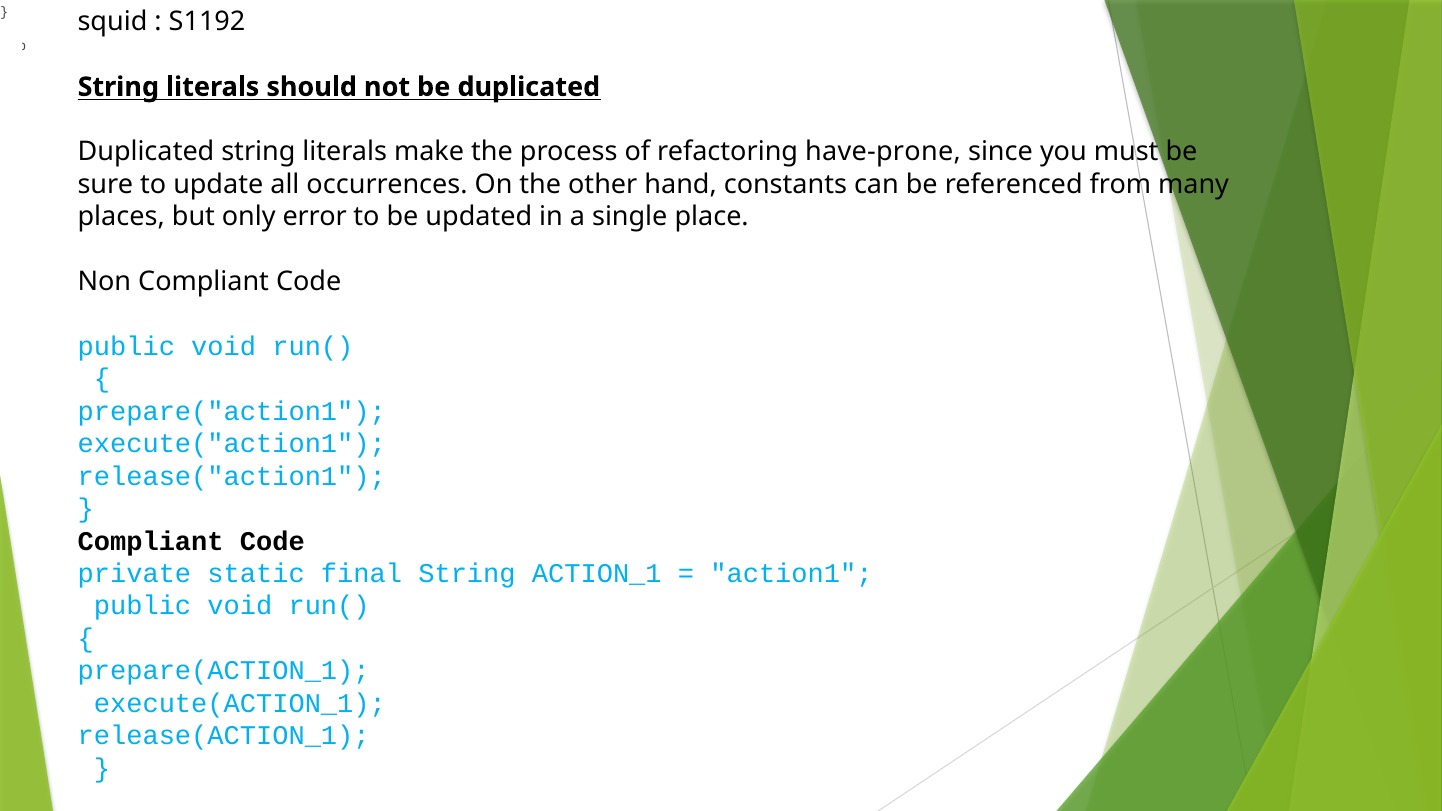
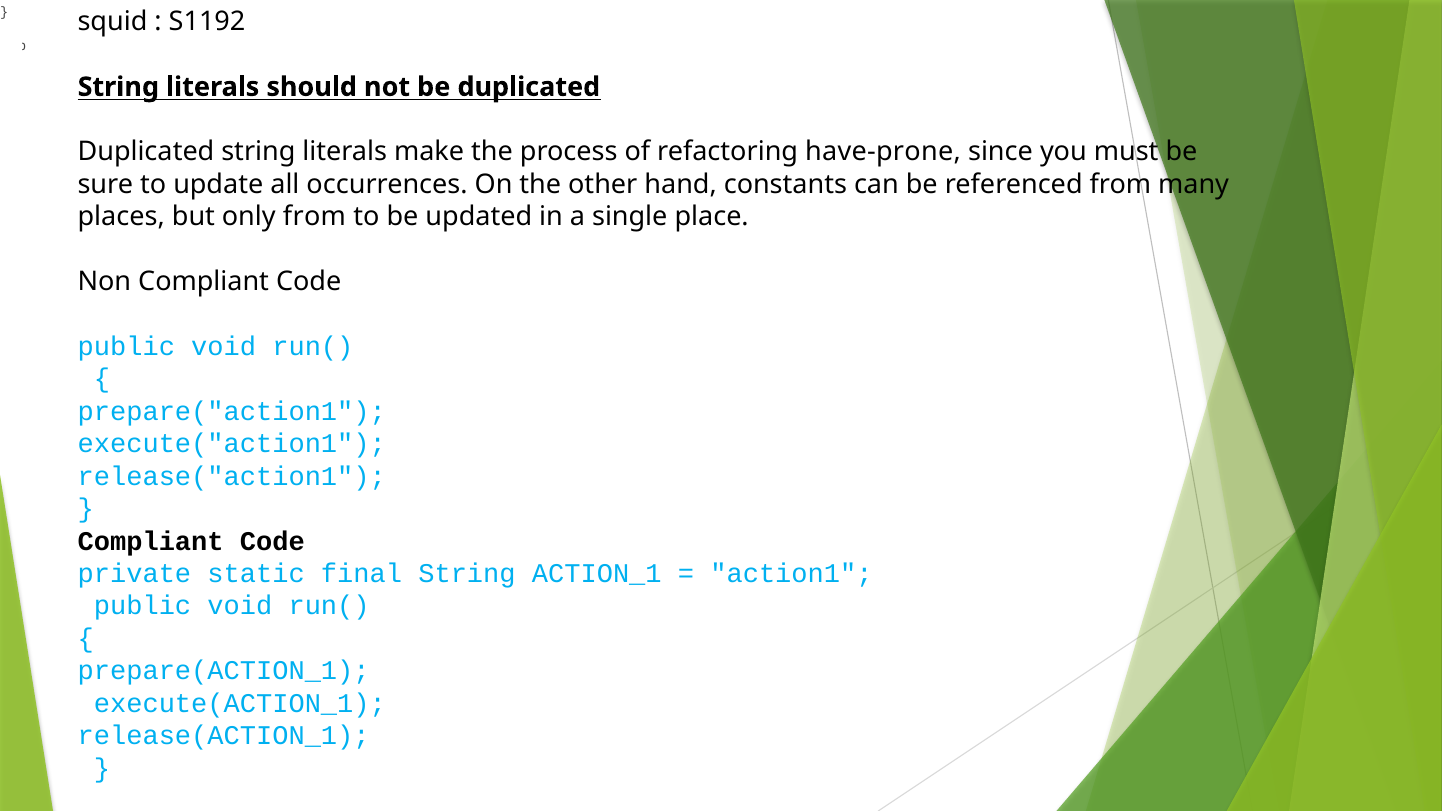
only error: error -> from (314, 217)
